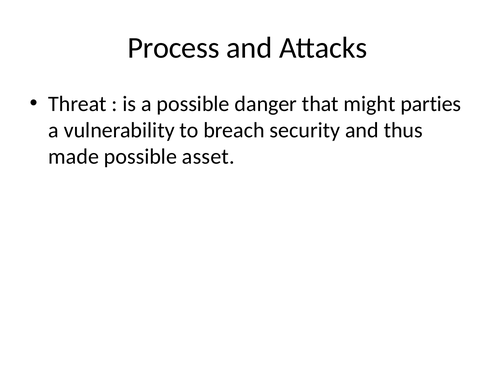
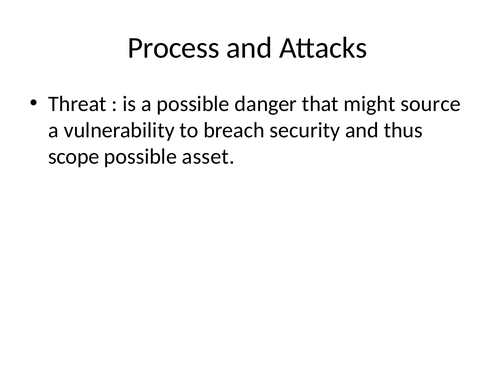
parties: parties -> source (431, 104)
made: made -> scope (74, 157)
